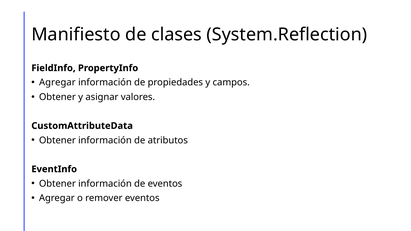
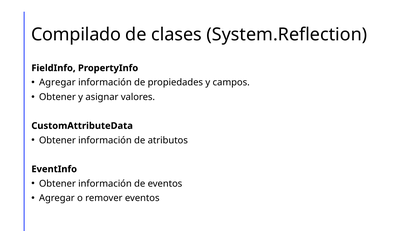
Manifiesto: Manifiesto -> Compilado (76, 35)
